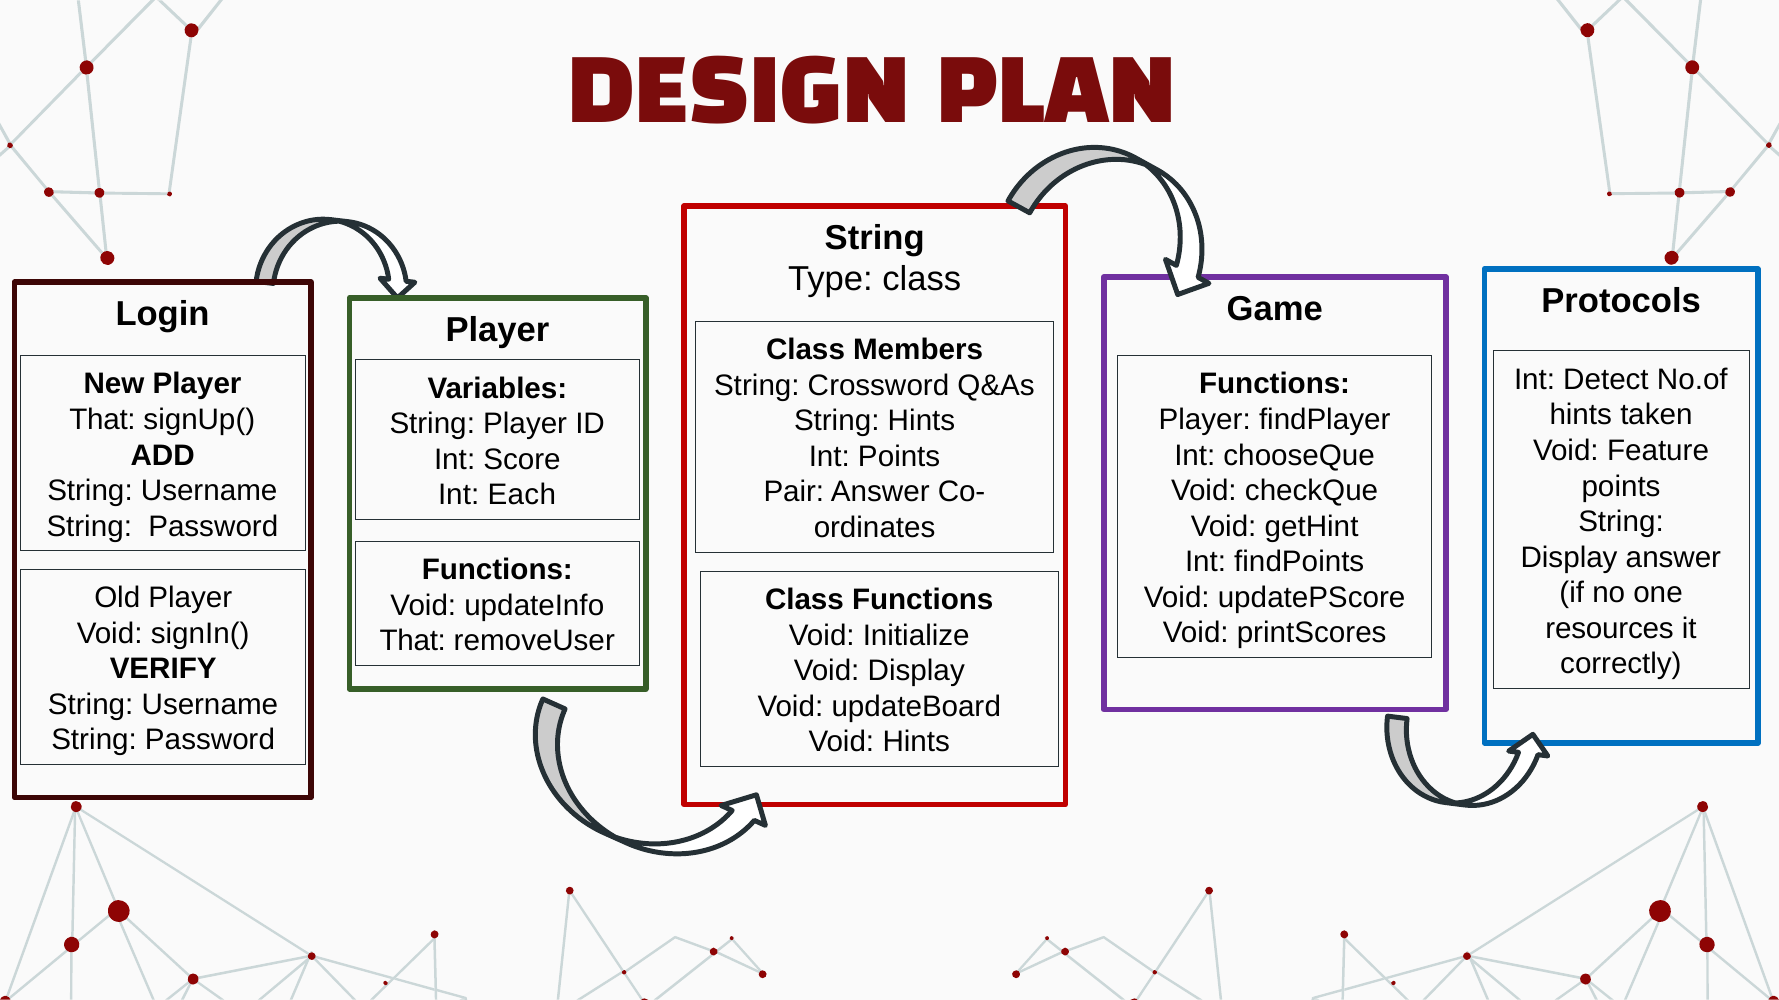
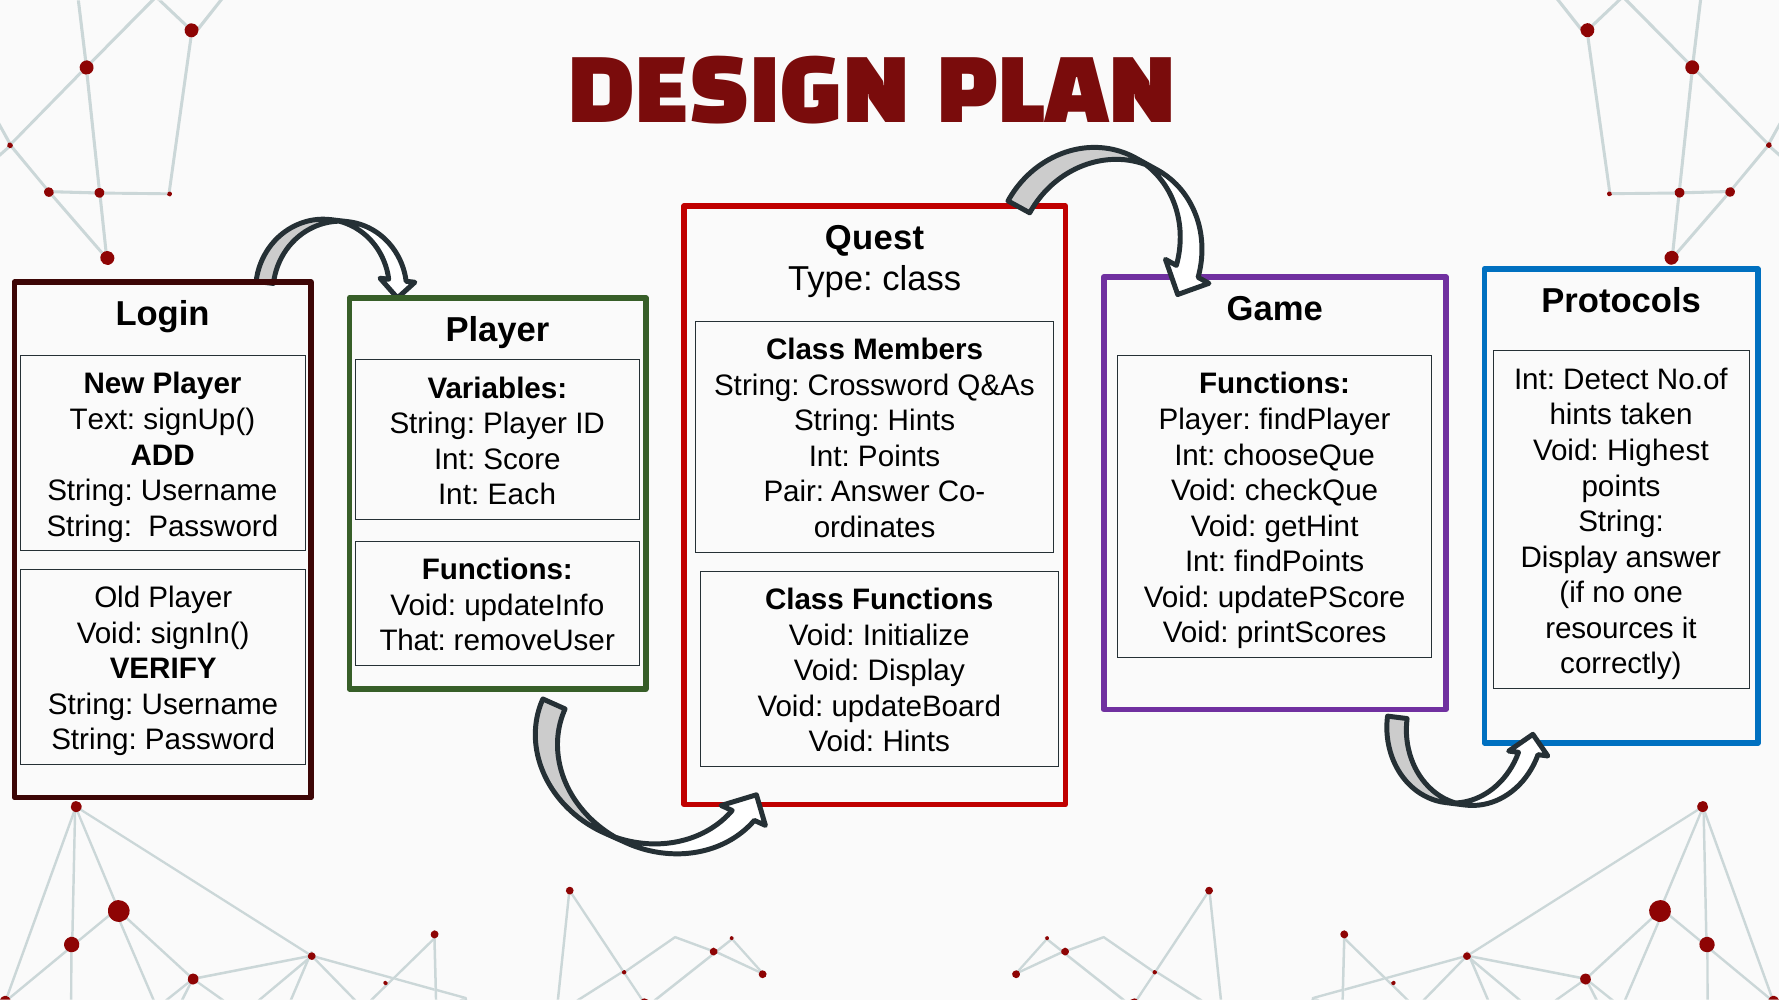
String: String -> Quest (875, 238)
That: That -> Text (102, 420)
Feature: Feature -> Highest (1658, 451)
